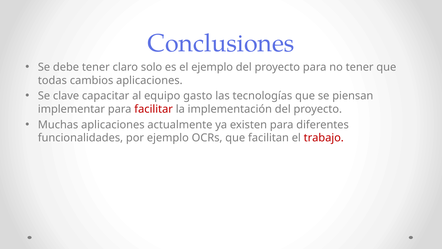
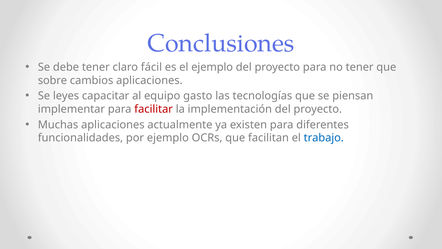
solo: solo -> fácil (151, 67)
todas: todas -> sobre (52, 80)
clave: clave -> leyes (66, 96)
trabajo colour: red -> blue (324, 138)
